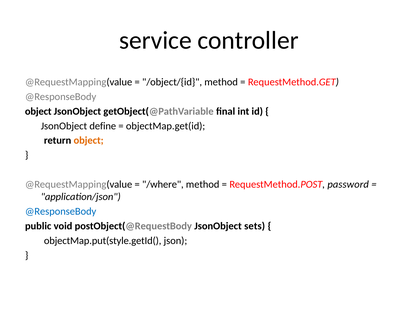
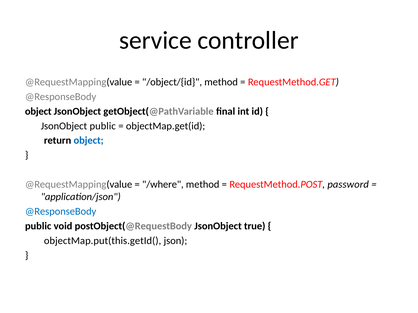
JsonObject define: define -> public (103, 126)
object colour: orange -> blue (89, 141)
sets: sets -> true (255, 226)
objectMap.put(style.getId(: objectMap.put(style.getId( -> objectMap.put(this.getId( (103, 241)
